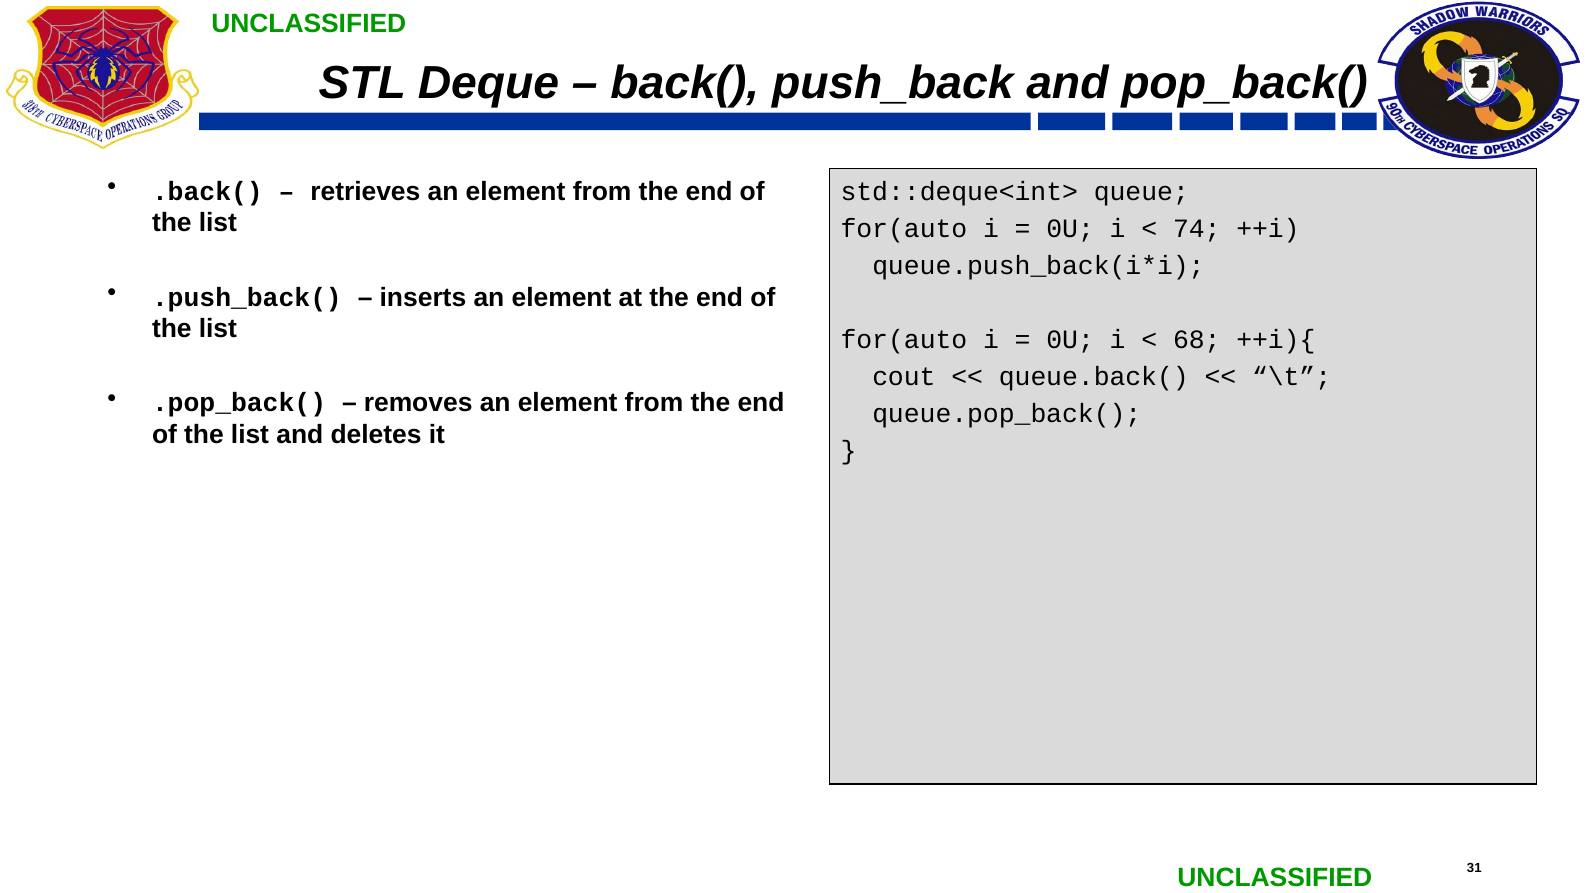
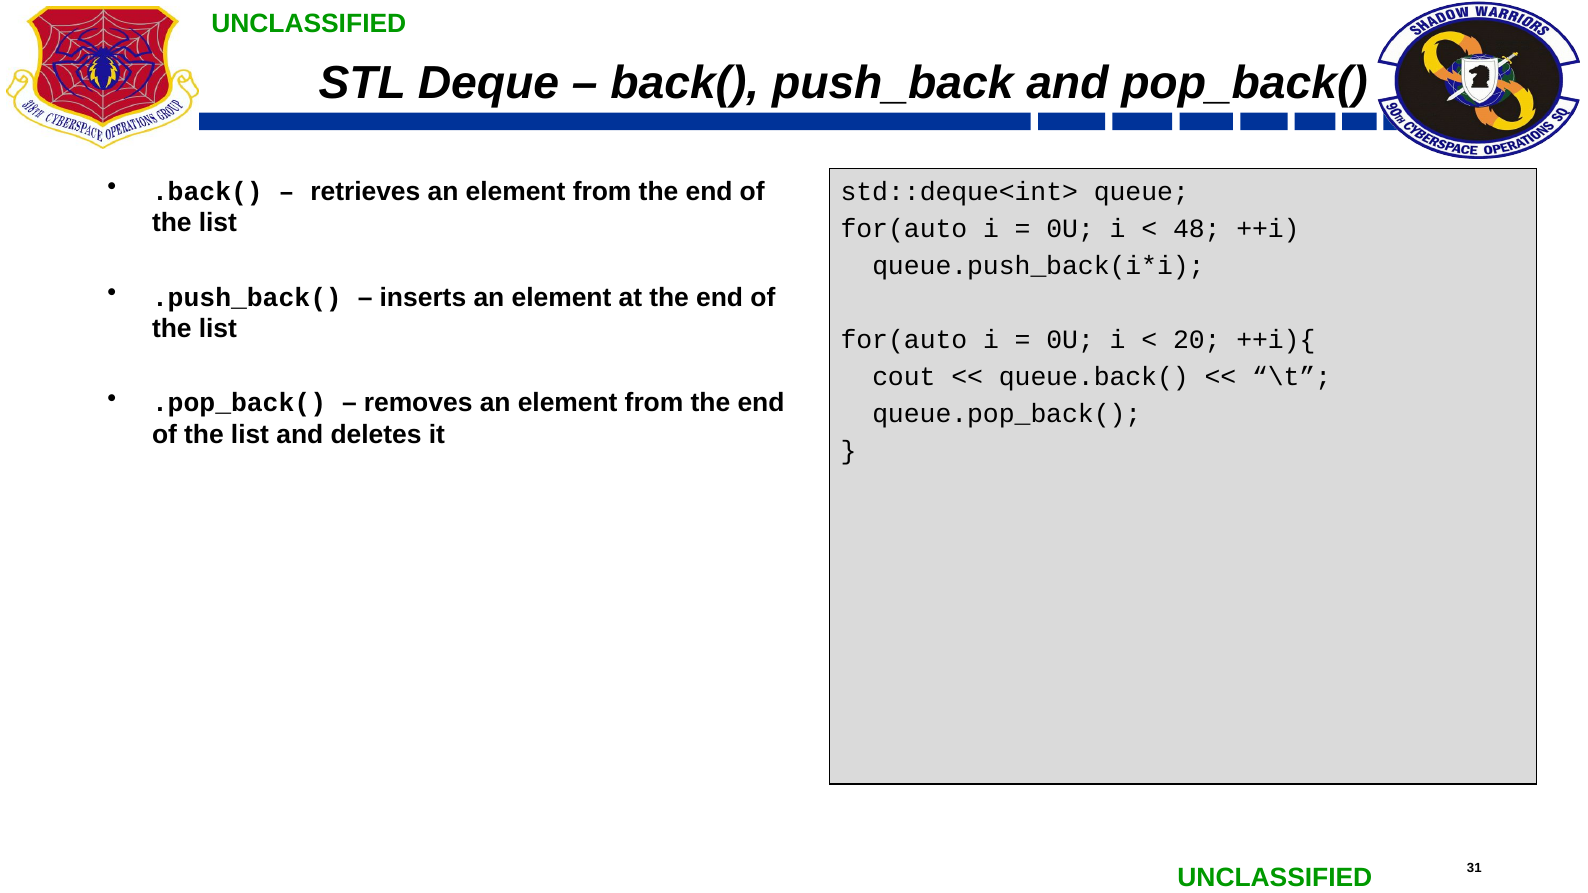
74: 74 -> 48 (1197, 229)
68: 68 -> 20 (1197, 340)
